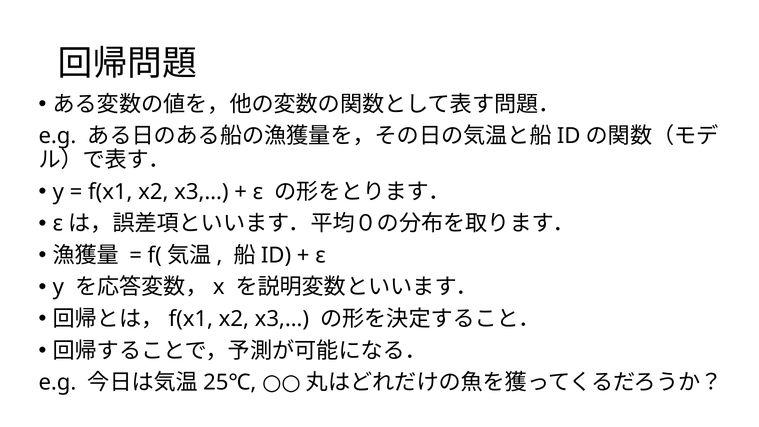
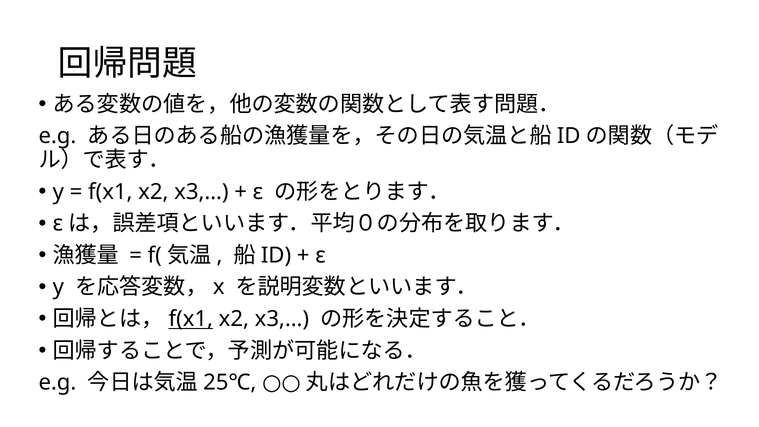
f(x1 underline: none -> present (191, 319)
